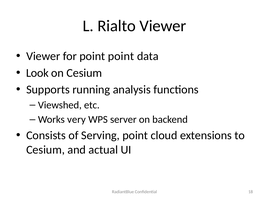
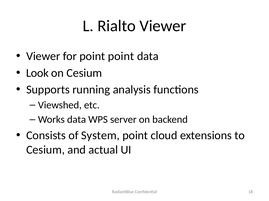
Works very: very -> data (77, 120)
Serving: Serving -> System (100, 136)
